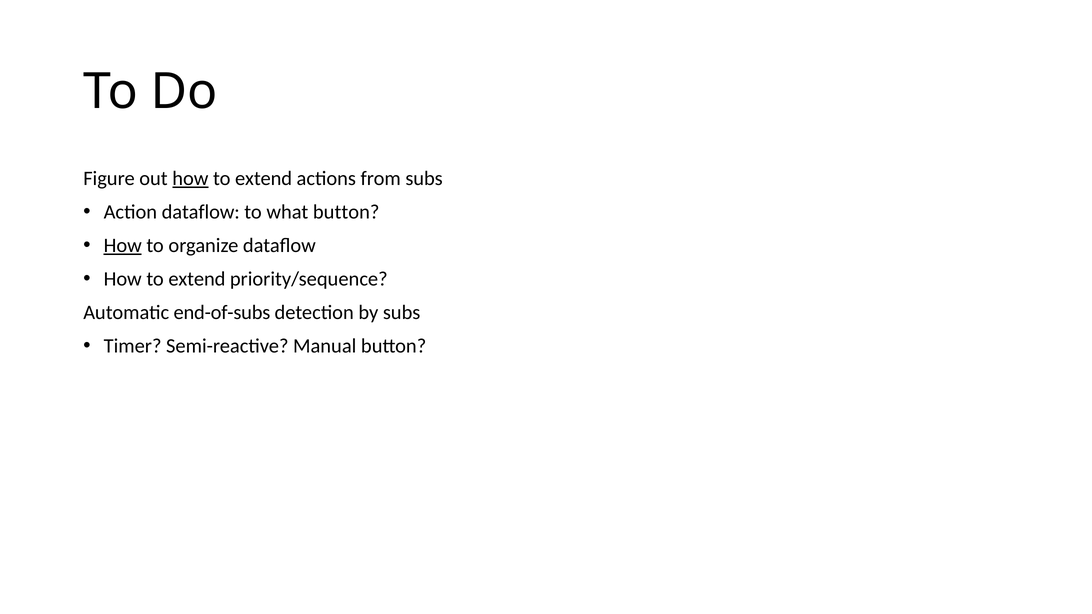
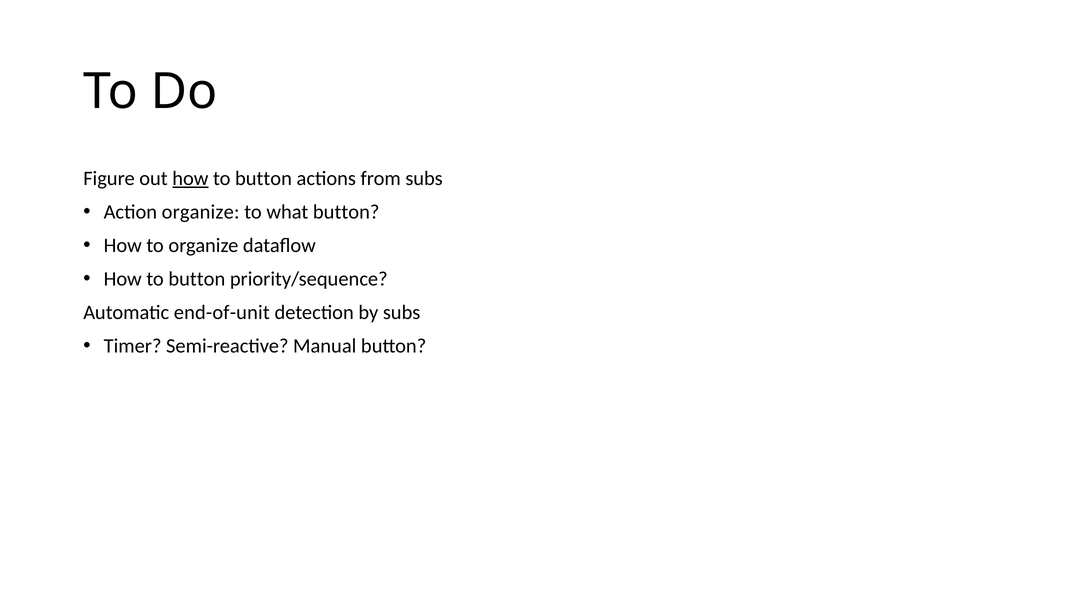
extend: extend -> button (263, 179)
Action dataflow: dataflow -> organize (201, 212)
How underline: present -> none (123, 246)
extend: extend -> button (197, 279)
end-of-subs: end-of-subs -> end-of-unit (222, 313)
